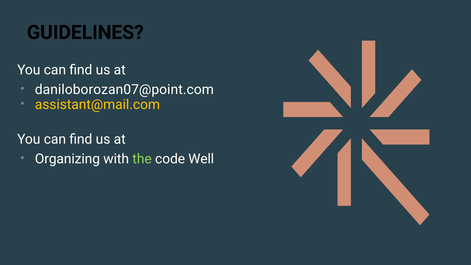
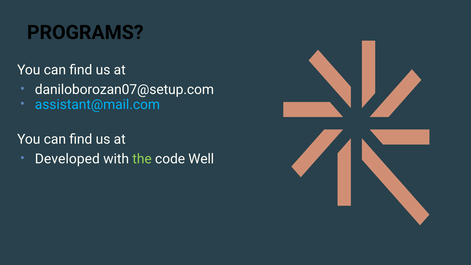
GUIDELINES: GUIDELINES -> PROGRAMS (85, 32)
daniloborozan07@point.com: daniloborozan07@point.com -> daniloborozan07@setup.com (124, 90)
assistant@mail.com colour: yellow -> light blue (97, 105)
Organizing: Organizing -> Developed (67, 159)
